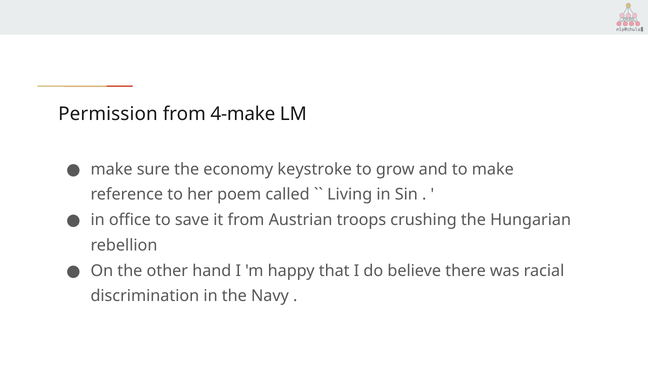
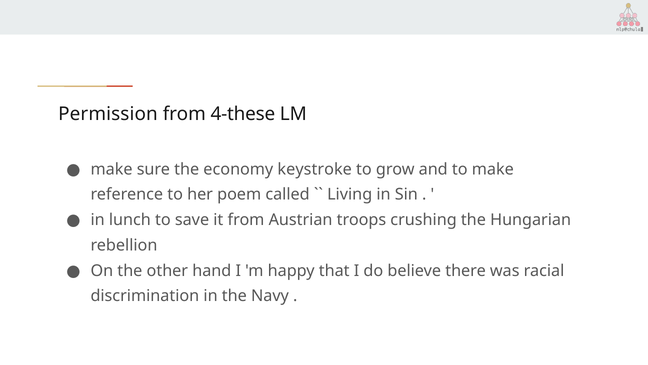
4-make: 4-make -> 4-these (243, 114)
office: office -> lunch (130, 220)
